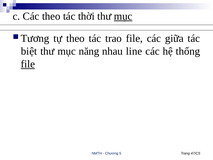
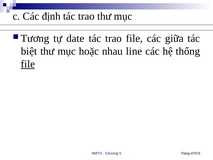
Các theo: theo -> định (51, 16)
thời: thời -> trao (86, 16)
mục underline: present -> none (123, 16)
tự theo: theo -> date (75, 38)
năng: năng -> hoặc (89, 51)
